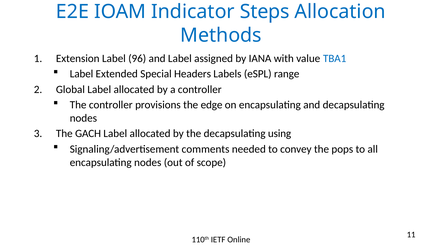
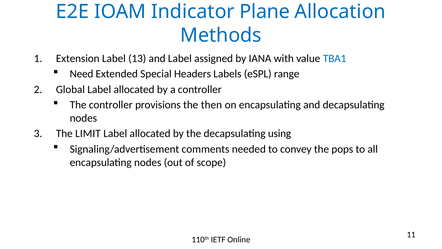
Steps: Steps -> Plane (265, 12)
96: 96 -> 13 (137, 58)
Label: Label -> Need (82, 74)
edge: edge -> then (211, 105)
GACH: GACH -> LIMIT (88, 133)
